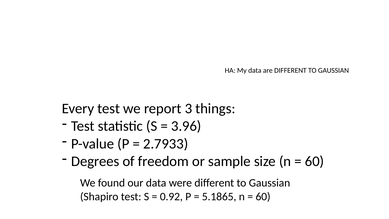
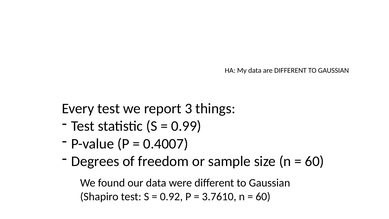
3.96: 3.96 -> 0.99 (186, 126)
2.7933: 2.7933 -> 0.4007 (166, 144)
5.1865: 5.1865 -> 3.7610 (219, 196)
